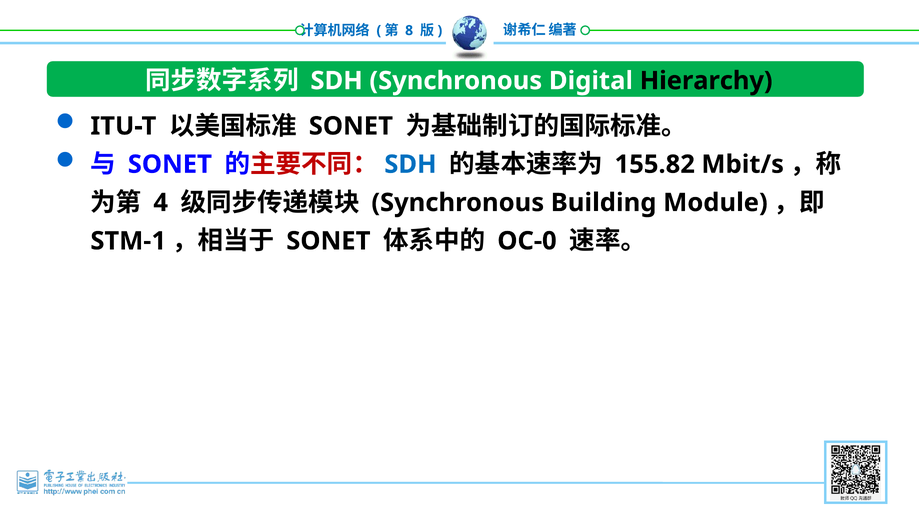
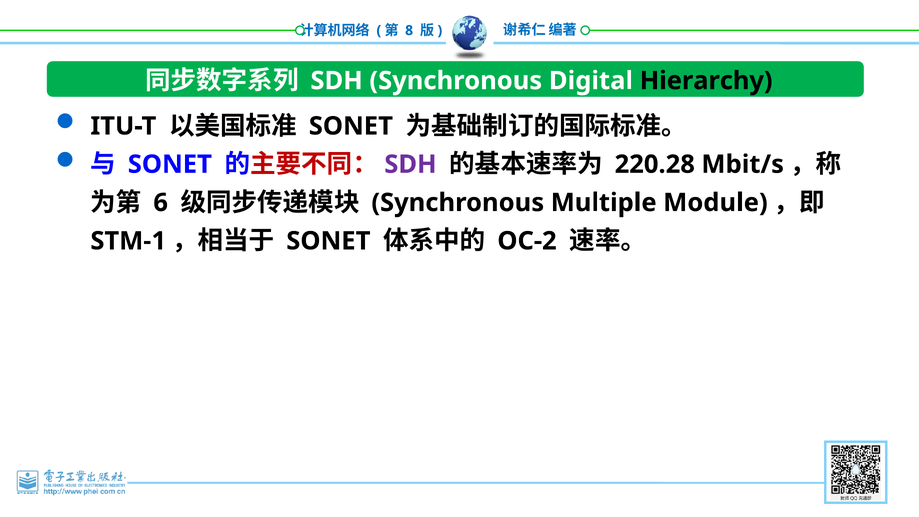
SDH colour: blue -> purple (410, 164)
155.82: 155.82 -> 220.28 (655, 164)
4: 4 -> 6 (161, 203)
Building: Building -> Multiple (604, 203)
OC-0: OC-0 -> OC-2 (527, 241)
